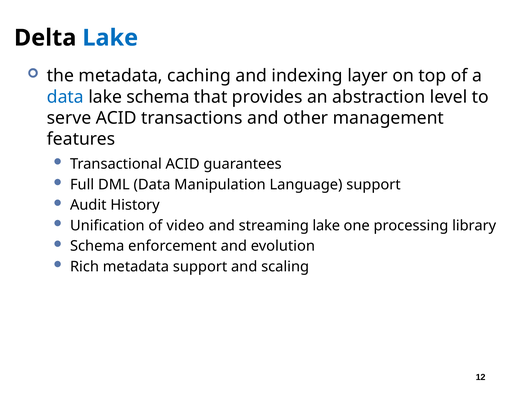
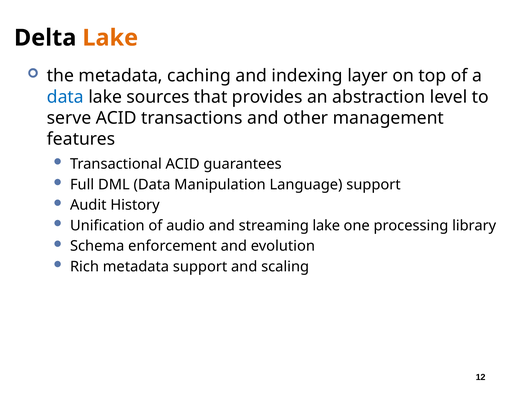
Lake colour: blue -> orange (110, 38)
lake schema: schema -> sources (158, 97)
video: video -> audio (186, 226)
